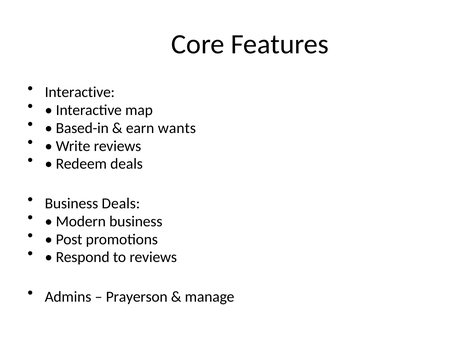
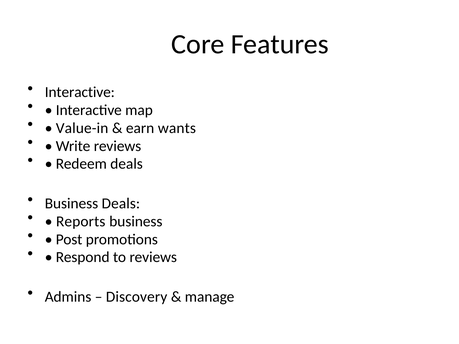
Based-in: Based-in -> Value-in (82, 128)
Modern: Modern -> Reports (81, 222)
Prayerson: Prayerson -> Discovery (137, 297)
